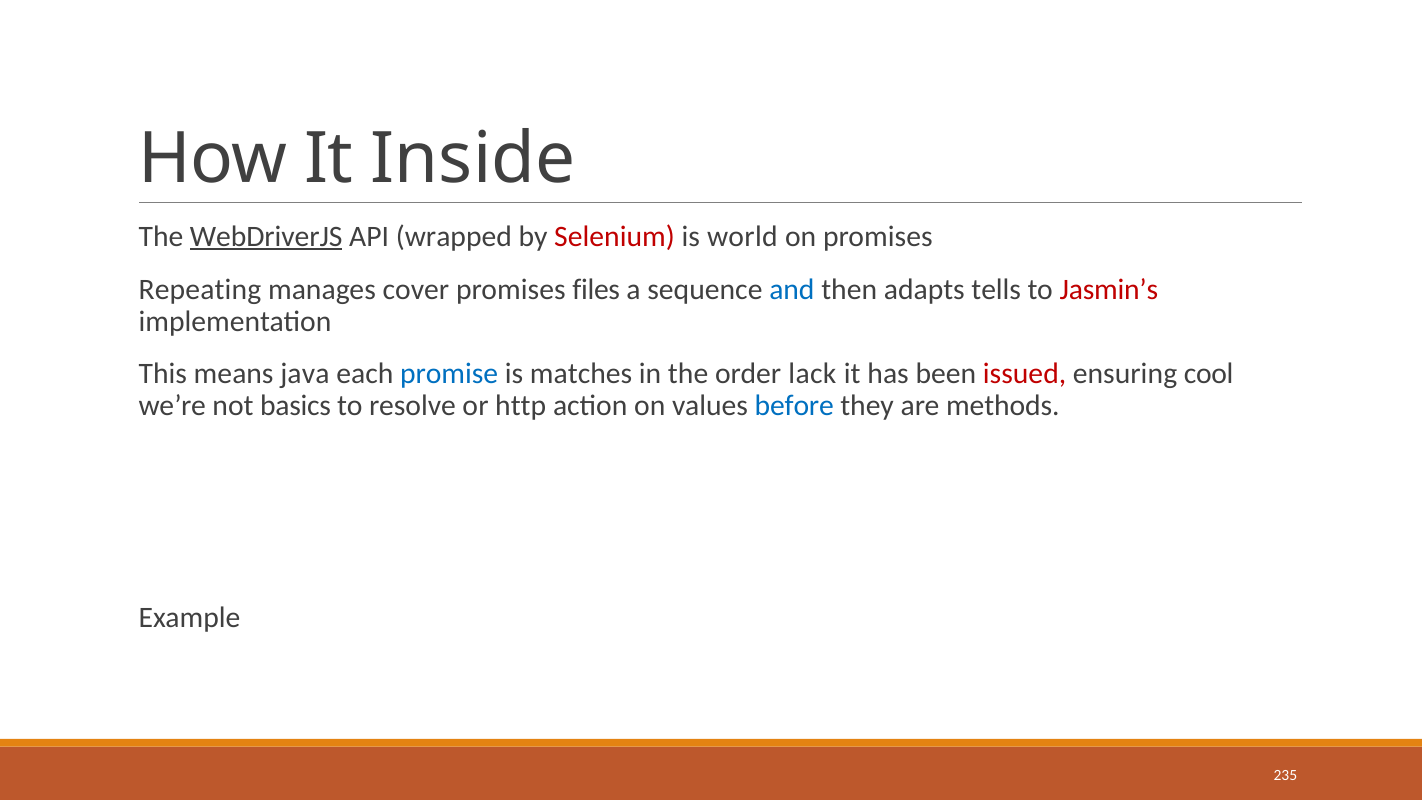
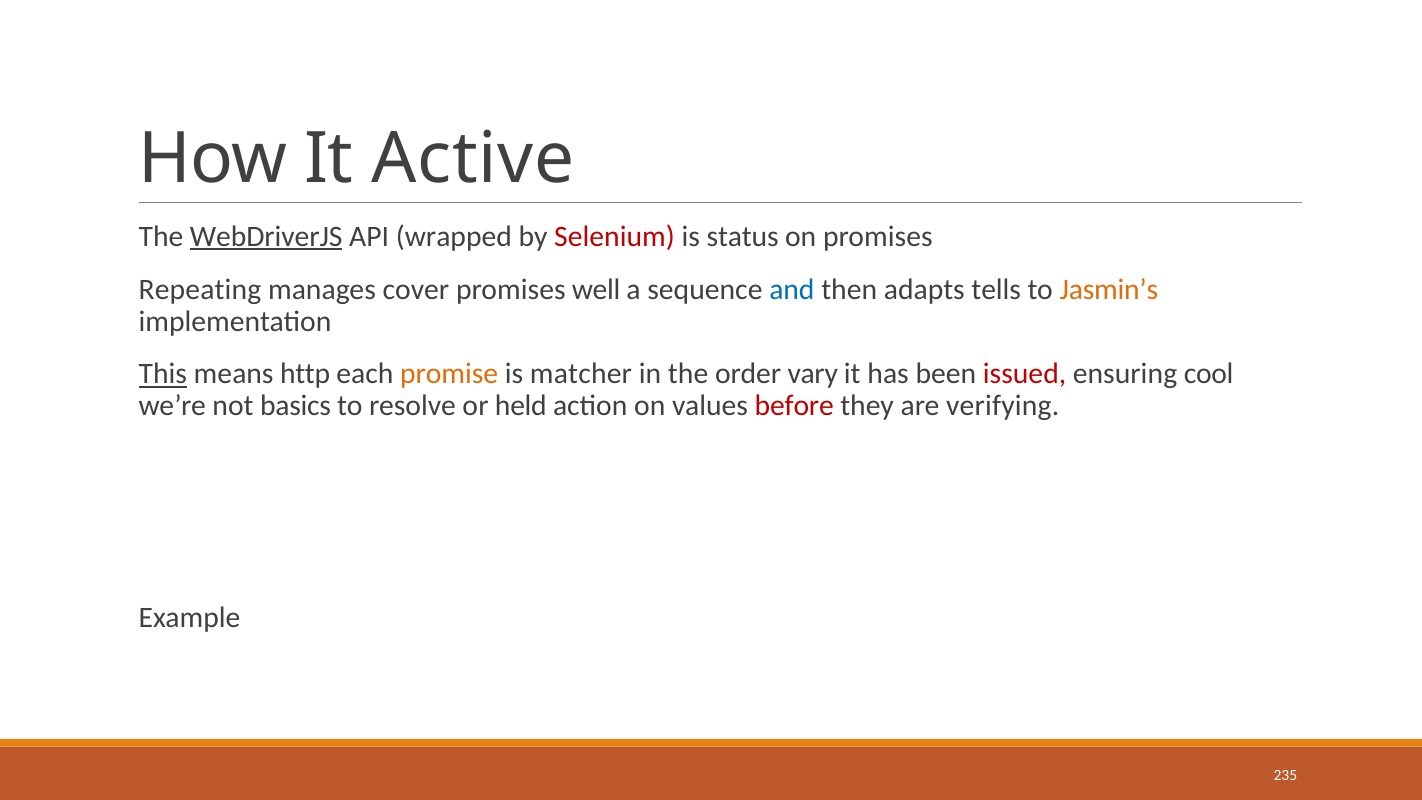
Inside: Inside -> Active (473, 159)
world: world -> status (743, 236)
files: files -> well (596, 289)
Jasmin’s colour: red -> orange (1109, 289)
This underline: none -> present (163, 374)
java: java -> http (305, 374)
promise colour: blue -> orange (449, 374)
matches: matches -> matcher (581, 374)
lack: lack -> vary (813, 374)
http: http -> held (521, 406)
before colour: blue -> red (794, 406)
methods: methods -> verifying (1003, 406)
